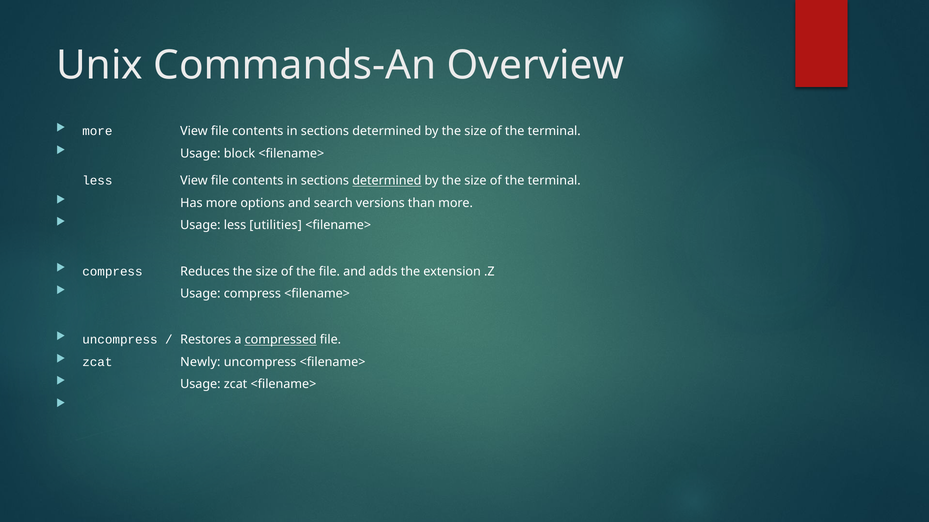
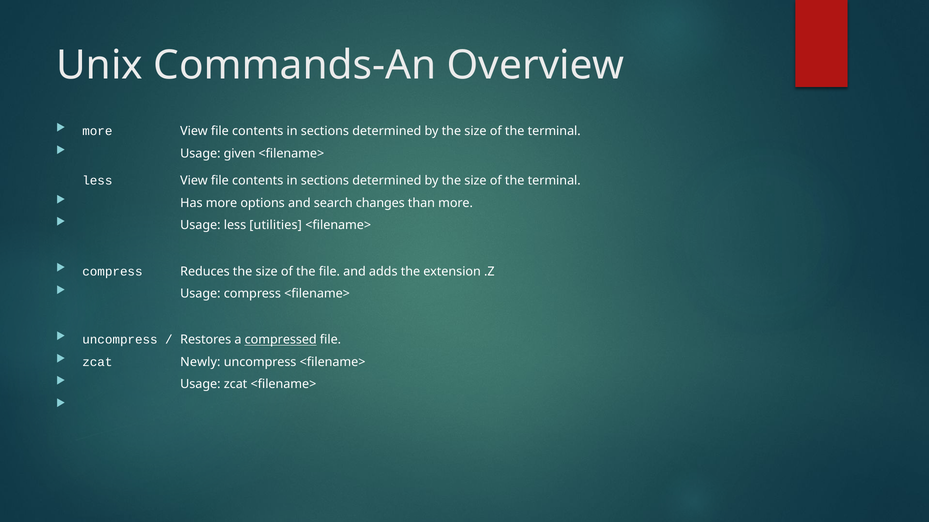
block: block -> given (240, 154)
determined underline: present -> none (387, 181)
versions: versions -> changes (380, 203)
